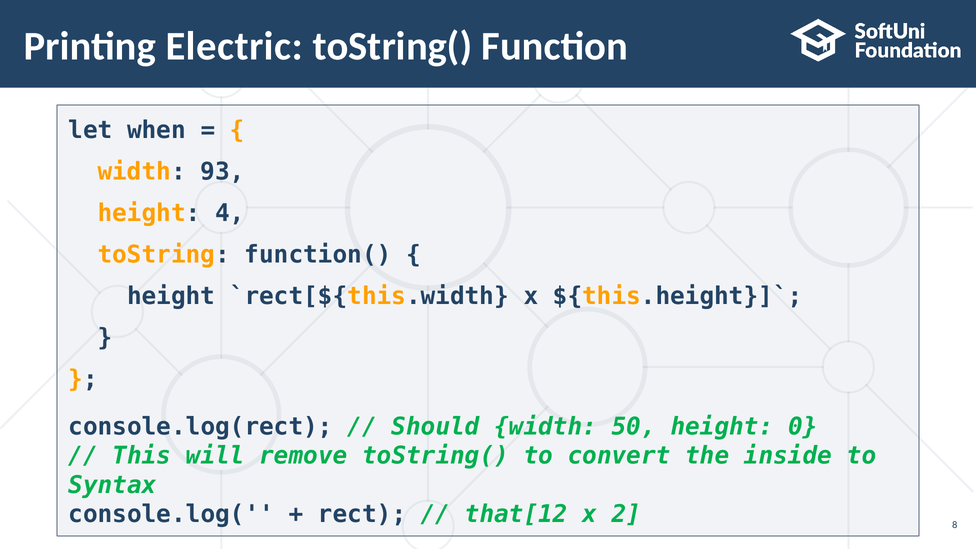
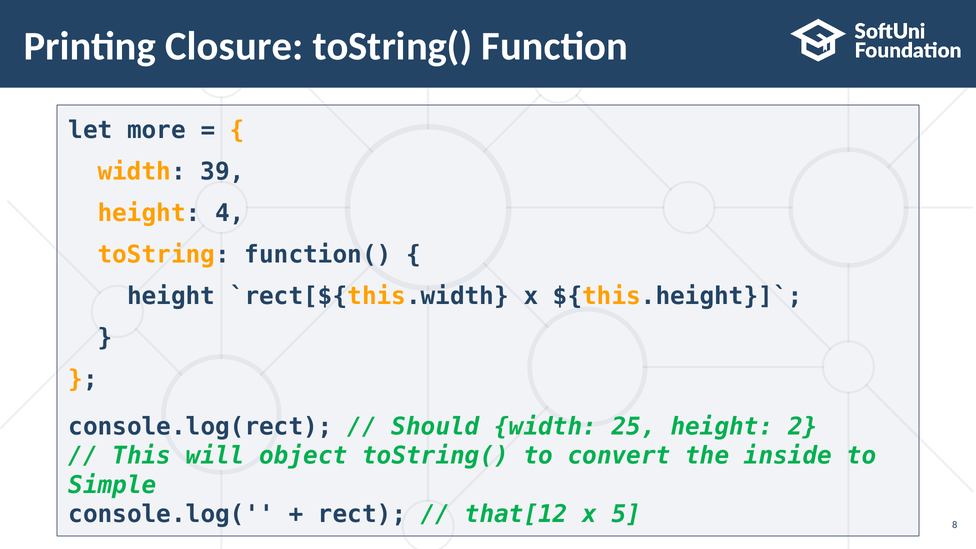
Electric: Electric -> Closure (234, 46)
when: when -> more (156, 130)
93: 93 -> 39 (222, 171)
50: 50 -> 25 (634, 427)
0: 0 -> 2 (803, 427)
remove: remove -> object (303, 456)
Syntax: Syntax -> Simple (112, 485)
2: 2 -> 5 (626, 514)
